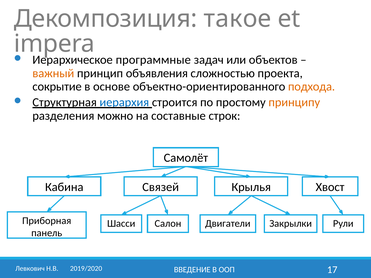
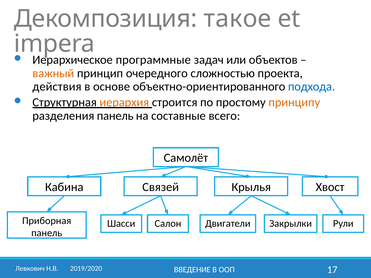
объявления: объявления -> очередного (157, 73)
сокрытие: сокрытие -> действия (57, 87)
подхода colour: orange -> blue (312, 87)
иерархия colour: blue -> orange (124, 102)
разделения можно: можно -> панель (115, 116)
строк: строк -> всего (224, 116)
